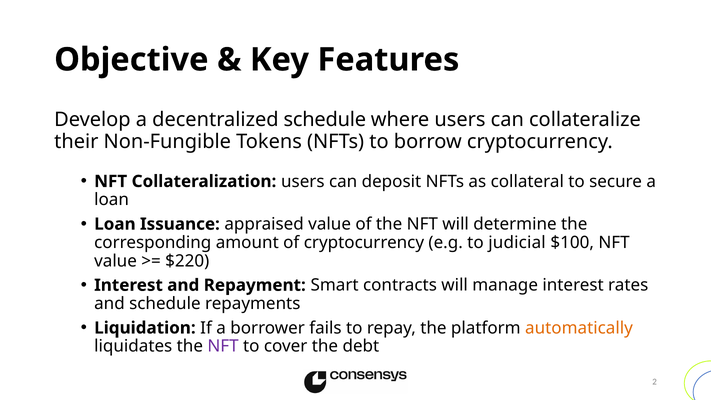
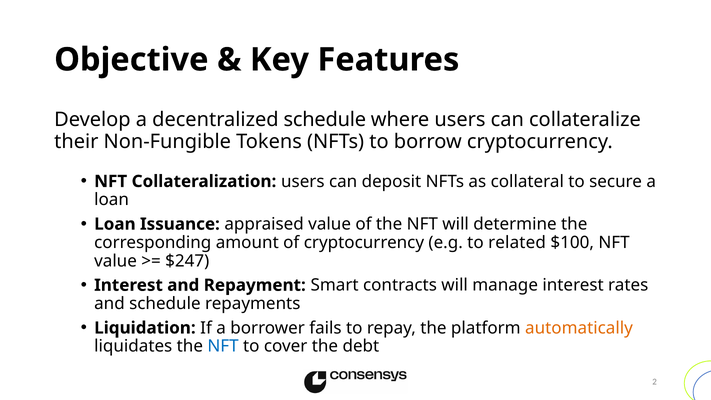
judicial: judicial -> related (517, 242)
$220: $220 -> $247 (187, 261)
NFT colour: purple -> blue (223, 346)
